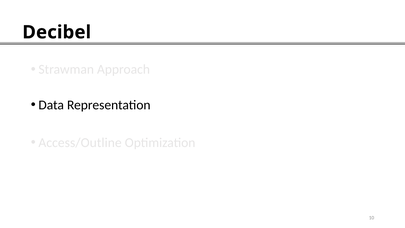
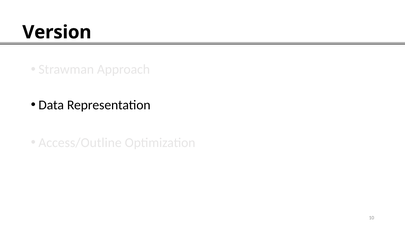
Decibel: Decibel -> Version (57, 32)
